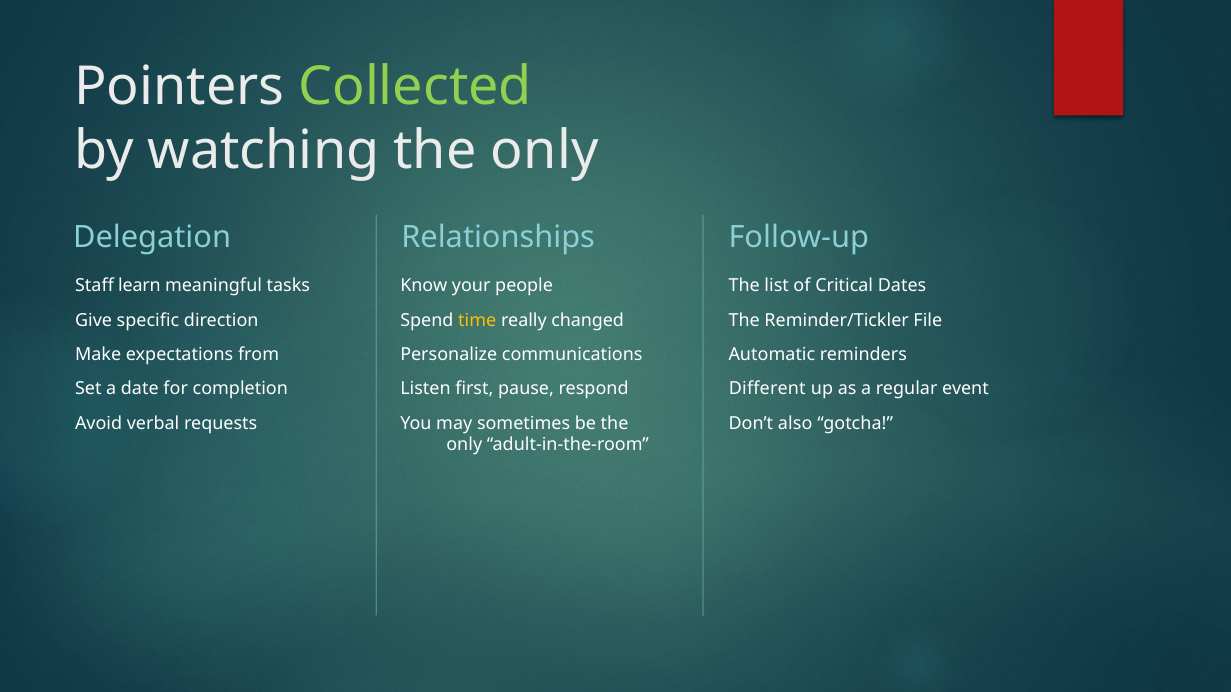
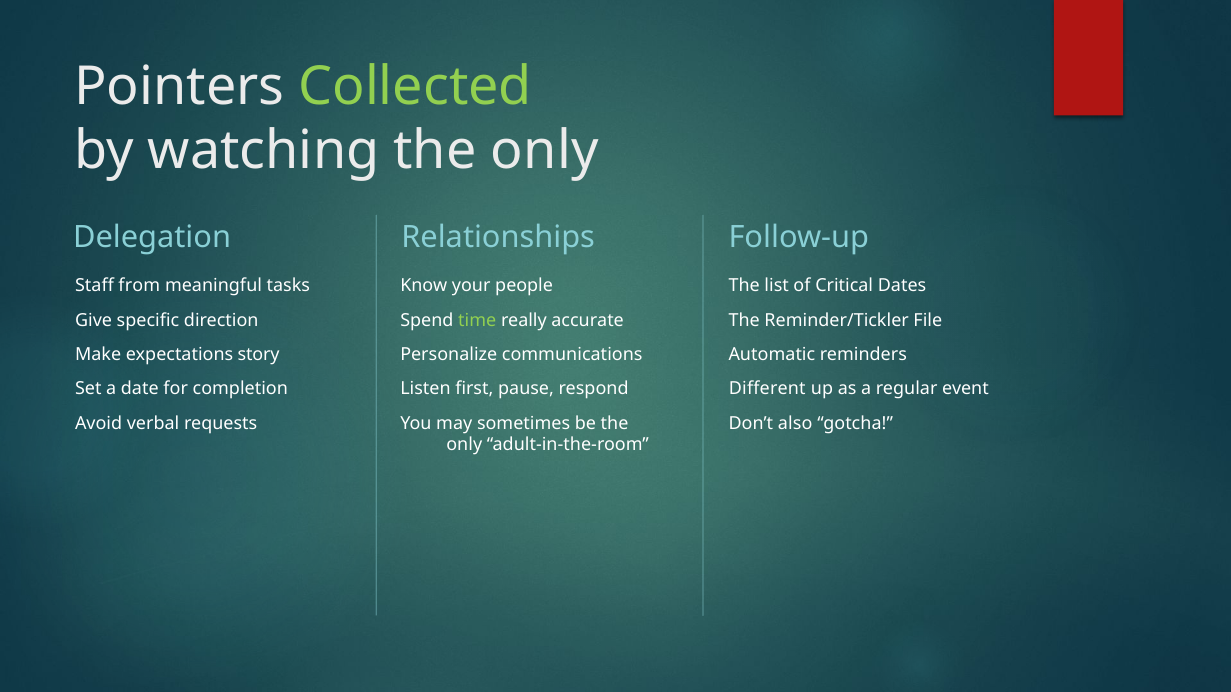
learn: learn -> from (139, 286)
time colour: yellow -> light green (477, 320)
changed: changed -> accurate (588, 320)
from: from -> story (259, 355)
